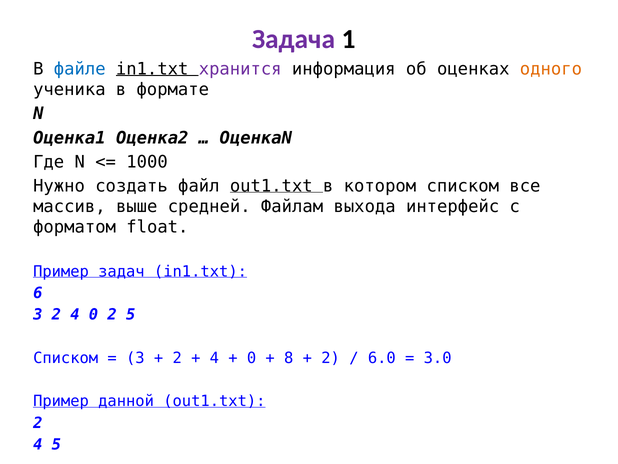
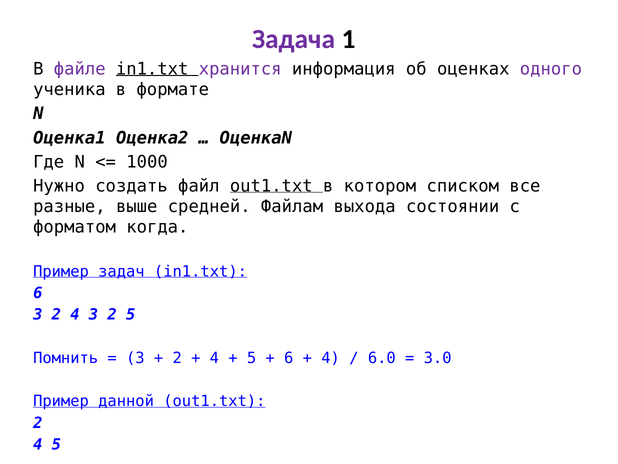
файле colour: blue -> purple (80, 69)
одного colour: orange -> purple (551, 69)
массив: массив -> разные (69, 206)
интерфейс: интерфейс -> состоянии (453, 206)
float: float -> когда (157, 227)
4 0: 0 -> 3 (93, 314)
Списком: Списком -> Помнить (66, 358)
0: 0 -> 5 (252, 358)
8: 8 -> 6 (289, 358)
2: 2 -> 4 (331, 358)
